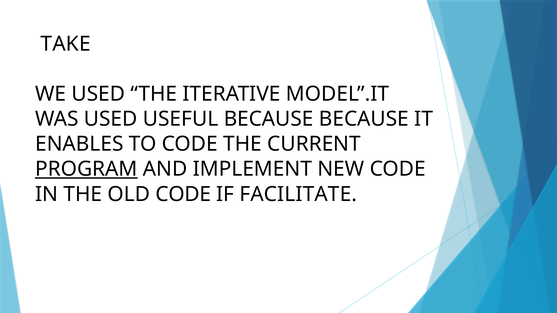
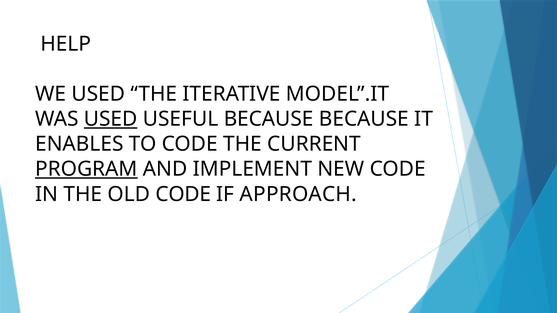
TAKE: TAKE -> HELP (66, 44)
USED underline: none -> present (111, 119)
FACILITATE: FACILITATE -> APPROACH (298, 194)
